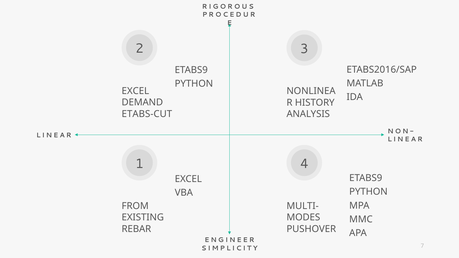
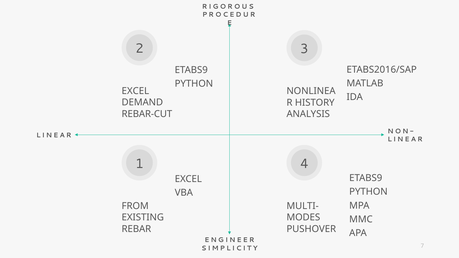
ETABS-CUT: ETABS-CUT -> REBAR-CUT (147, 114)
